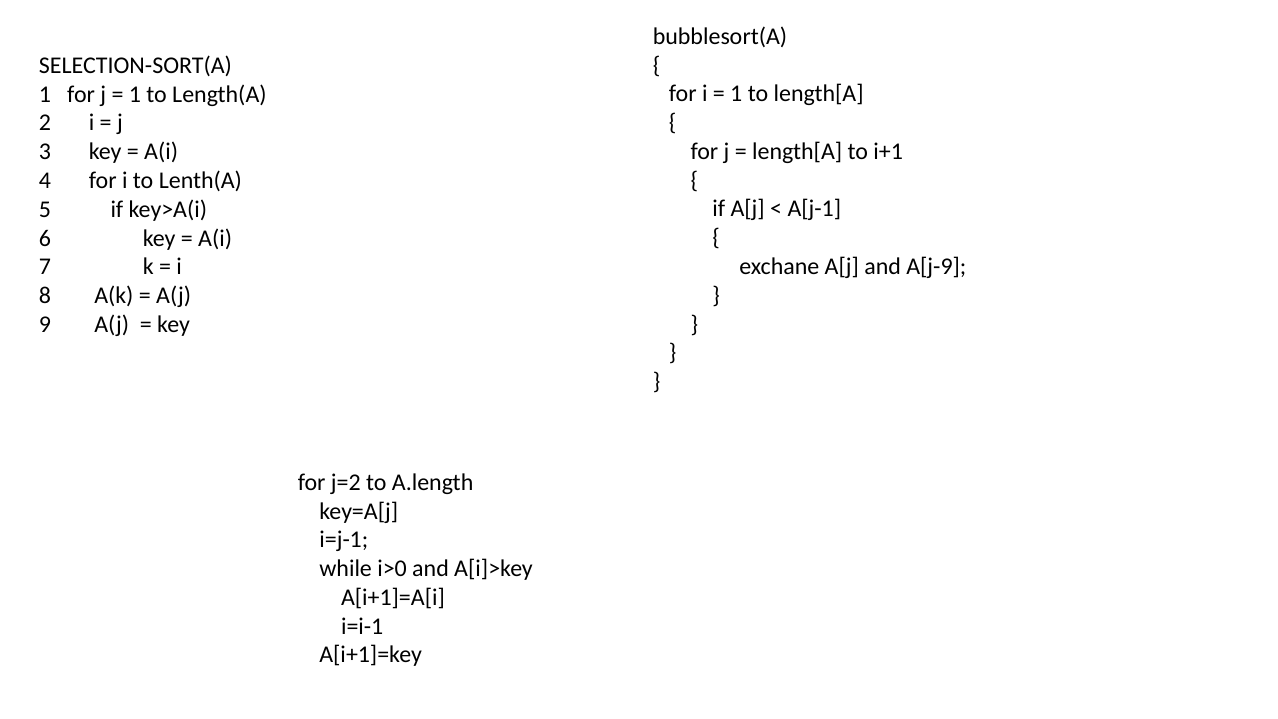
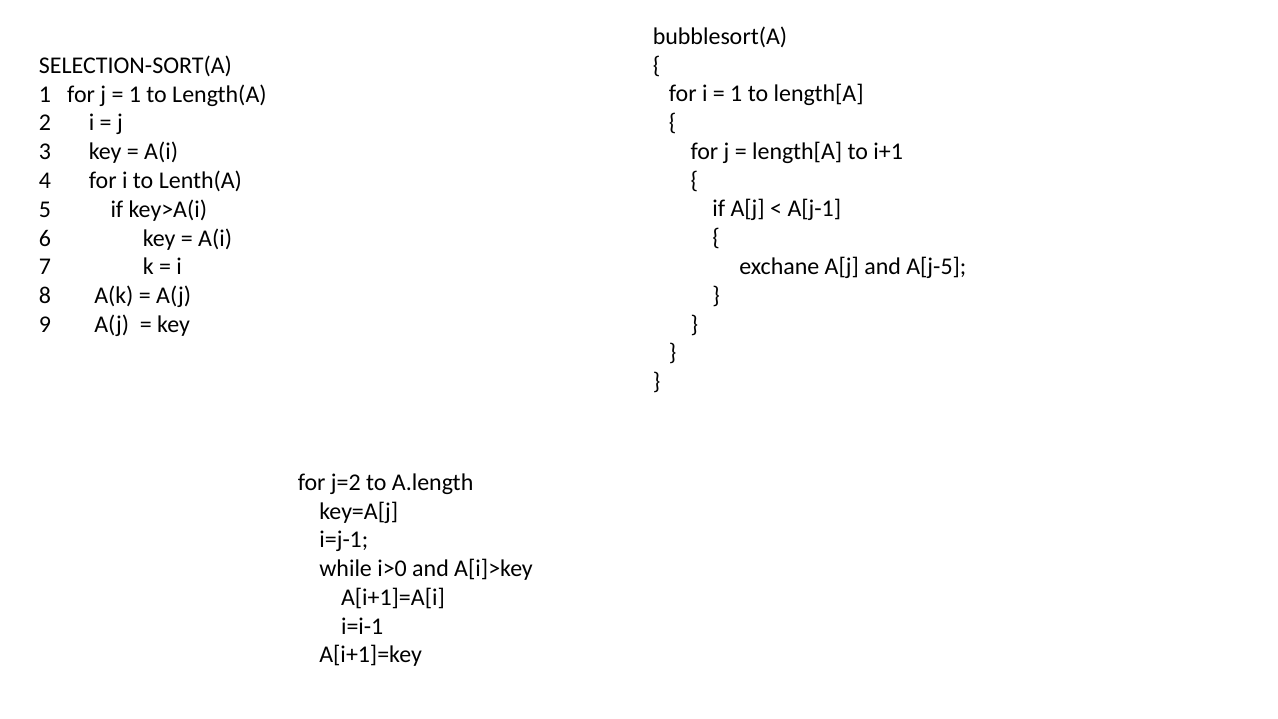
A[j-9: A[j-9 -> A[j-5 (936, 267)
